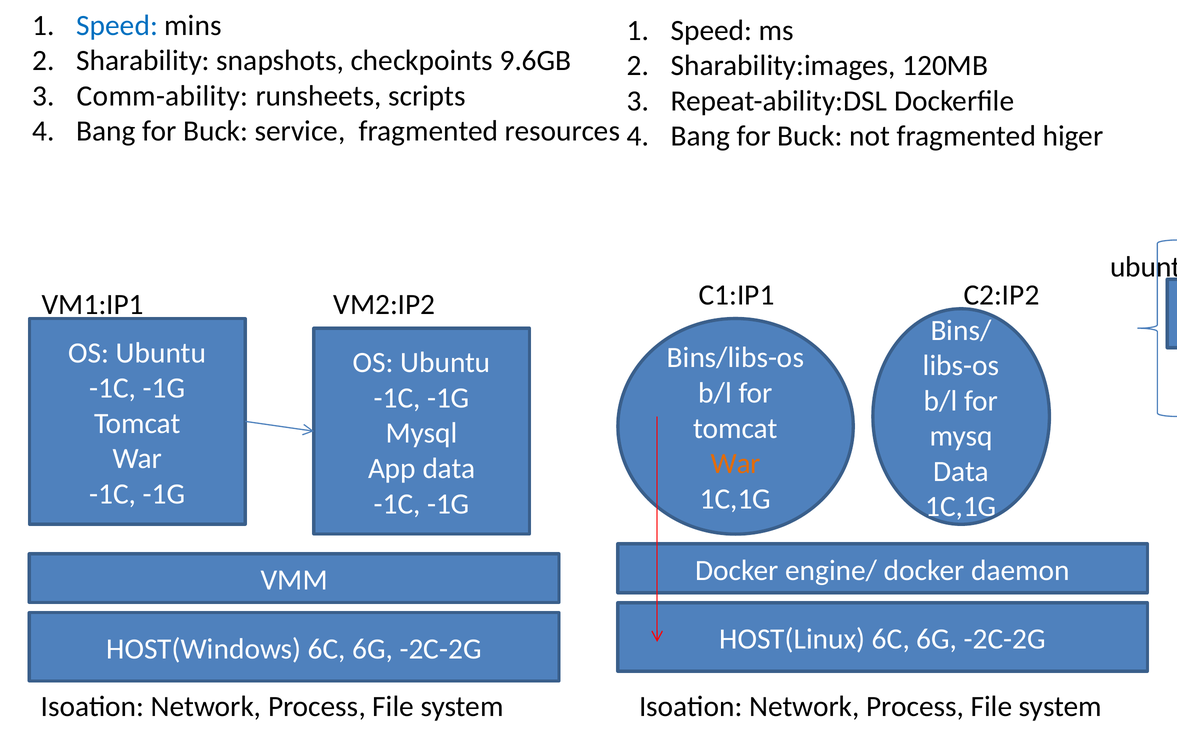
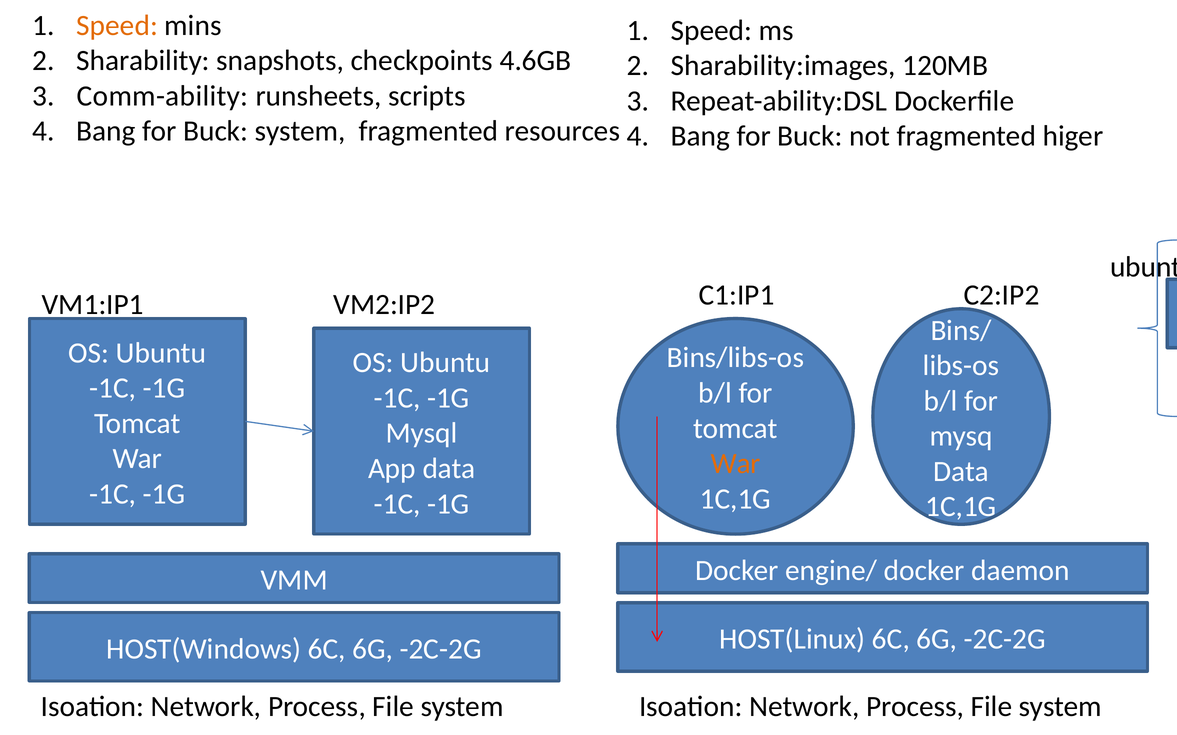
Speed colour: blue -> orange (117, 25)
9.6GB: 9.6GB -> 4.6GB (536, 61)
Buck service: service -> system (300, 131)
